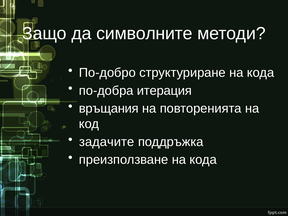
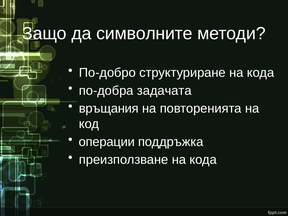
итерация: итерация -> задачата (164, 91)
задачите: задачите -> операции (107, 142)
